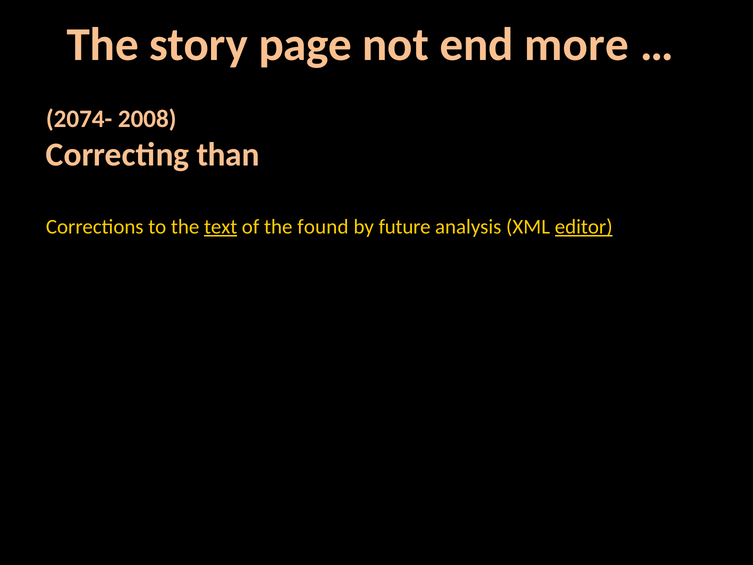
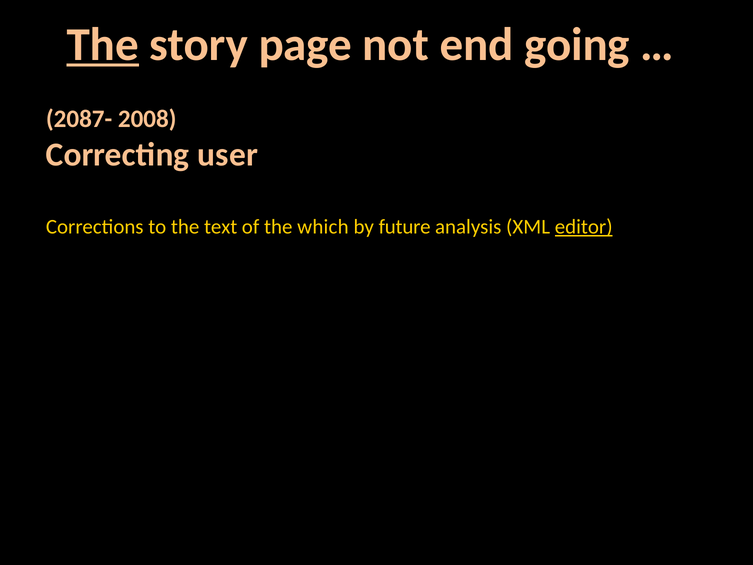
The underline: none -> present (103, 45)
more: more -> going (577, 45)
2074-: 2074- -> 2087- (79, 119)
than: than -> user (228, 155)
text underline: present -> none (221, 227)
found: found -> which (323, 227)
